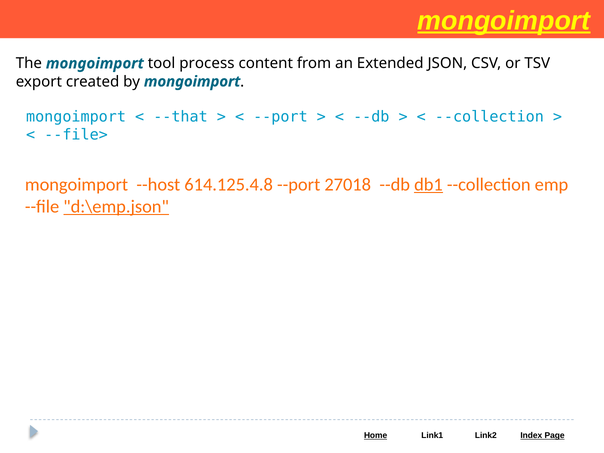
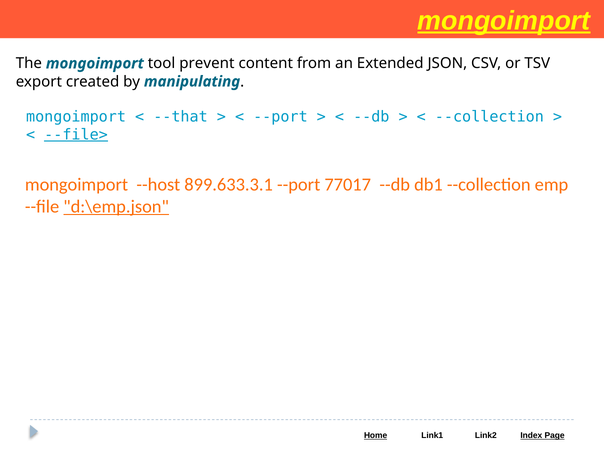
process: process -> prevent (207, 63)
by mongoimport: mongoimport -> manipulating (192, 82)
--file> underline: none -> present (76, 135)
614.125.4.8: 614.125.4.8 -> 899.633.3.1 (229, 184)
27018: 27018 -> 77017 (348, 184)
db1 underline: present -> none (428, 184)
